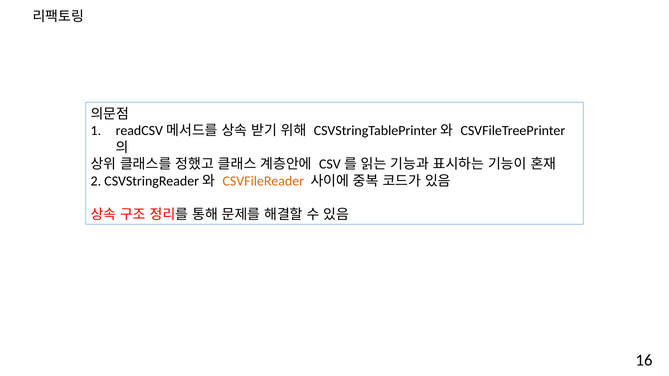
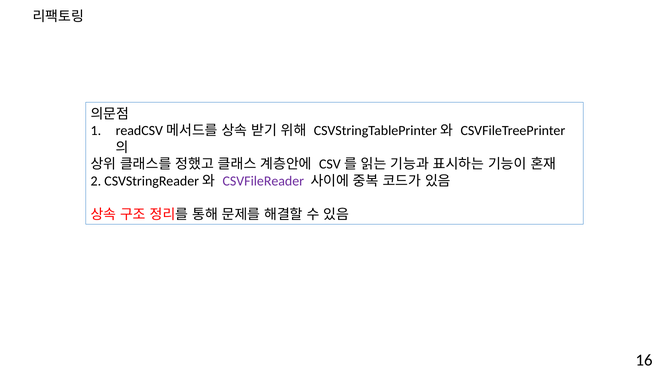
CSVFileReader colour: orange -> purple (263, 181)
